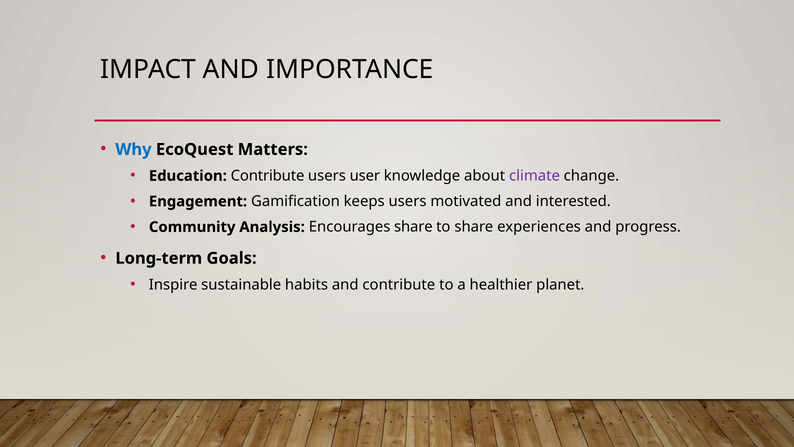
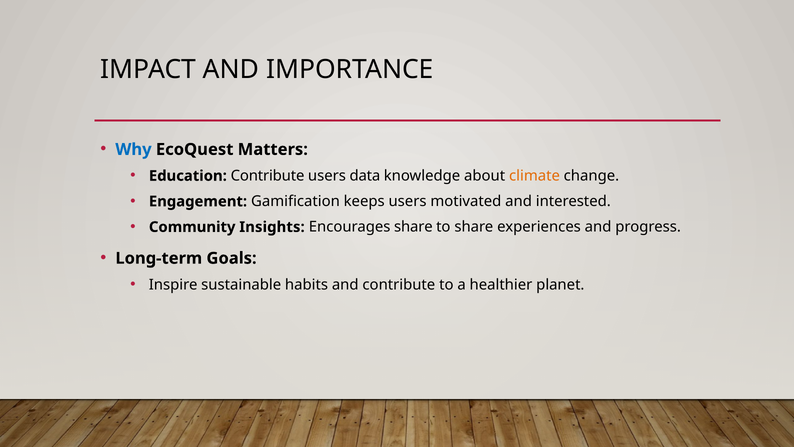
user: user -> data (365, 176)
climate colour: purple -> orange (534, 176)
Analysis: Analysis -> Insights (272, 227)
